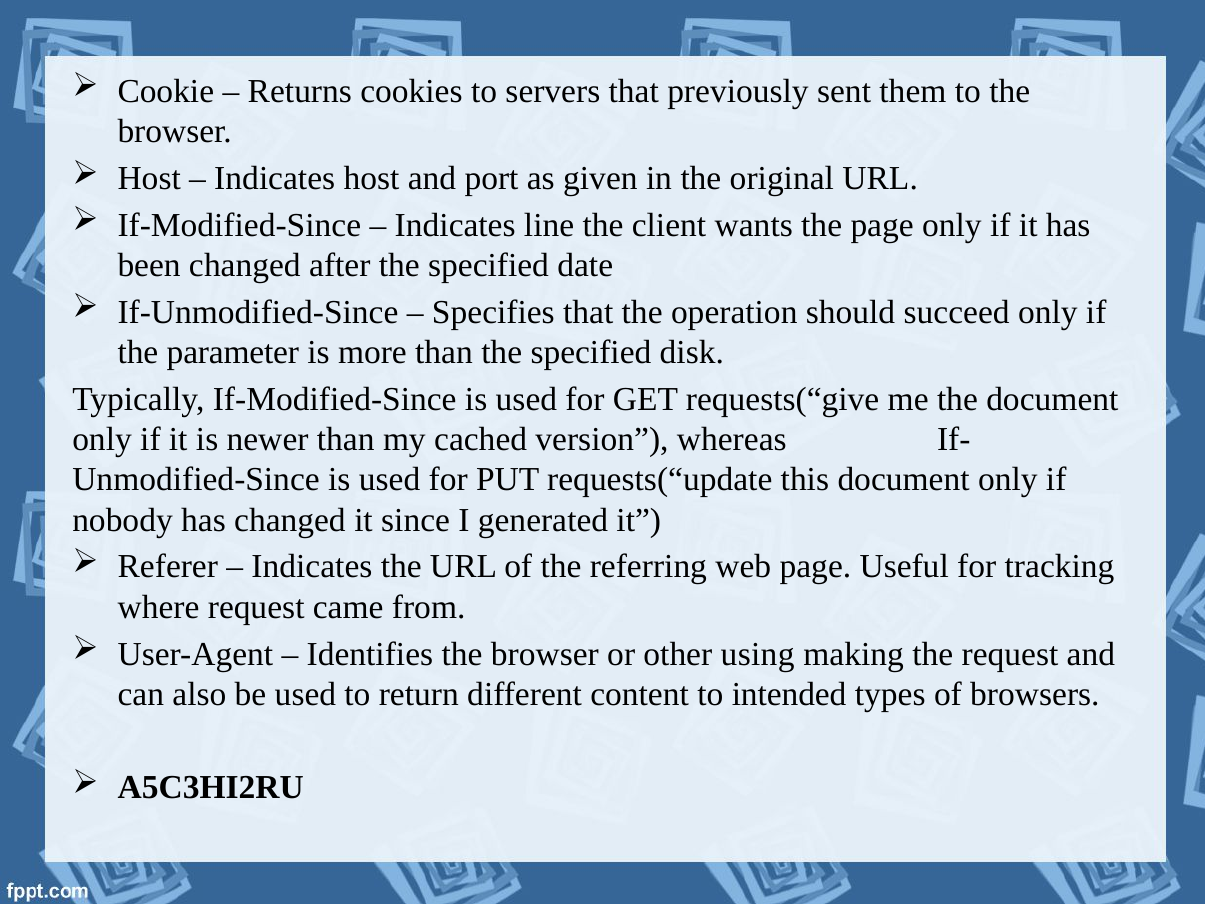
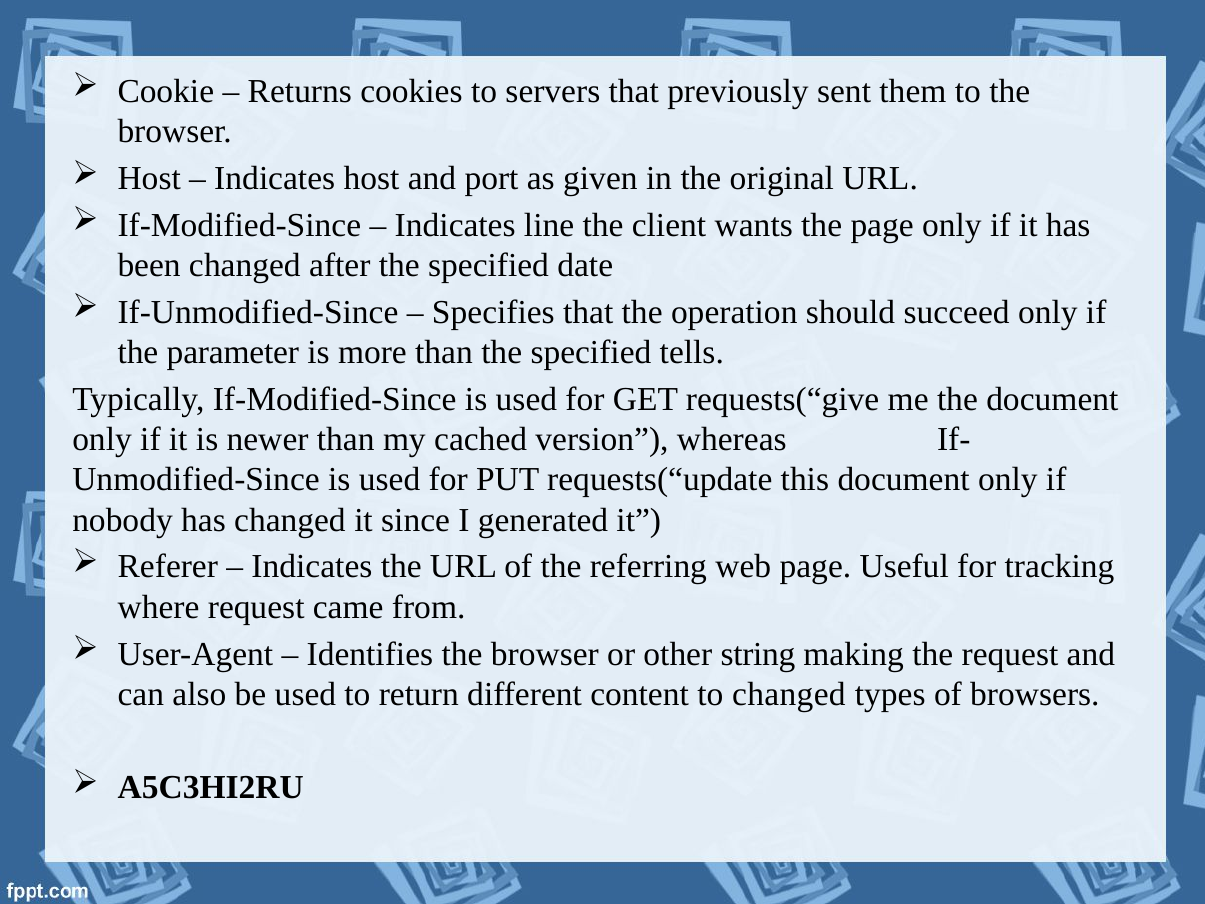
disk: disk -> tells (692, 352)
using: using -> string (758, 654)
to intended: intended -> changed (789, 694)
